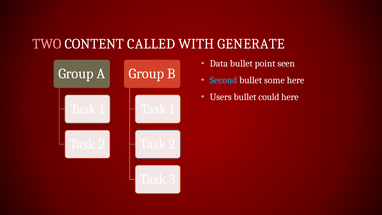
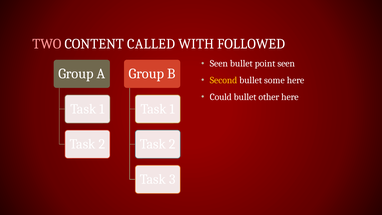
GENERATE: GENERATE -> FOLLOWED (251, 44)
Data: Data -> Seen (219, 64)
Second colour: light blue -> yellow (223, 80)
Users: Users -> Could (221, 97)
could: could -> other (269, 97)
